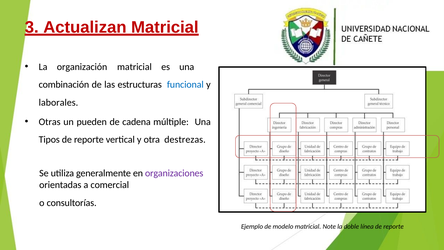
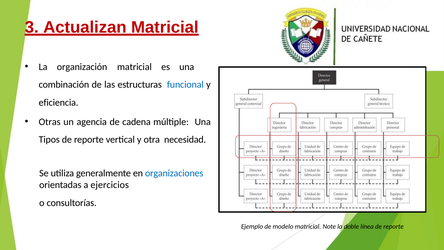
laborales: laborales -> eficiencia (59, 102)
pueden: pueden -> agencia (92, 122)
destrezas: destrezas -> necesidad (185, 139)
organizaciones colour: purple -> blue (174, 173)
comercial: comercial -> ejercicios (110, 185)
